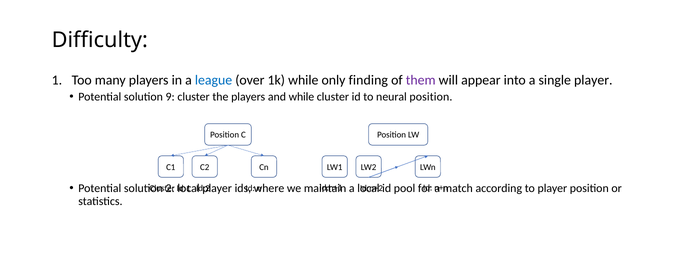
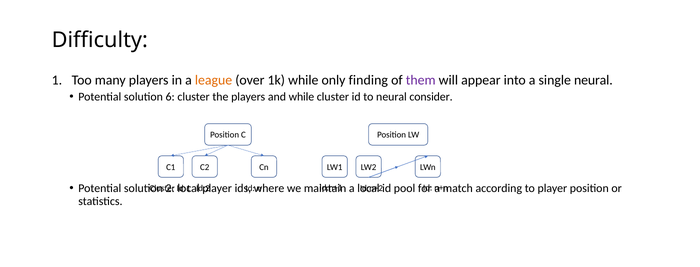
league colour: blue -> orange (214, 80)
single player: player -> neural (593, 80)
9: 9 -> 6 (170, 97)
neural position: position -> consider (431, 97)
